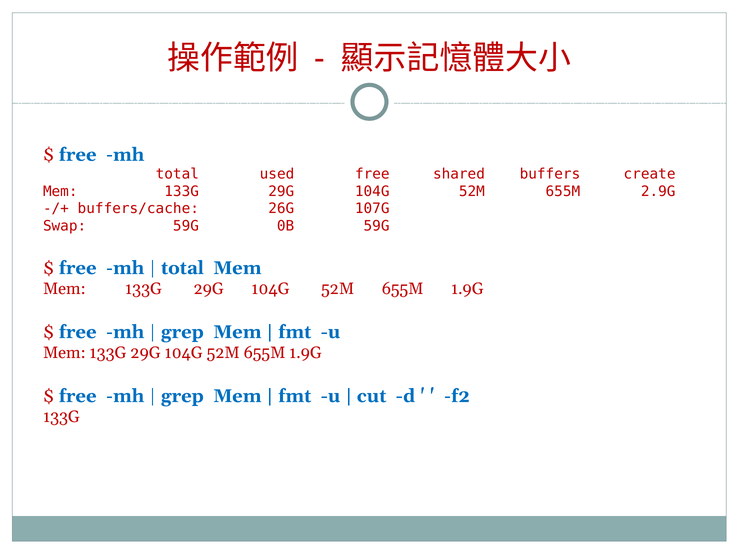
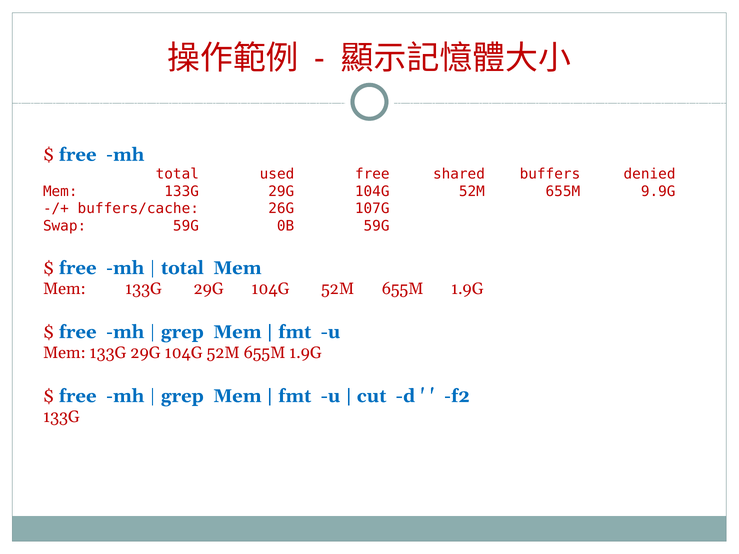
create: create -> denied (650, 174)
2.9G: 2.9G -> 9.9G (658, 191)
